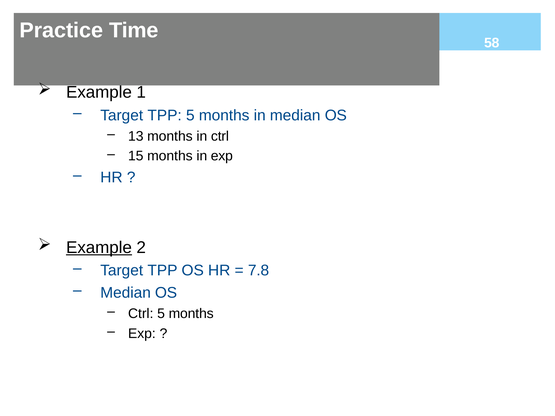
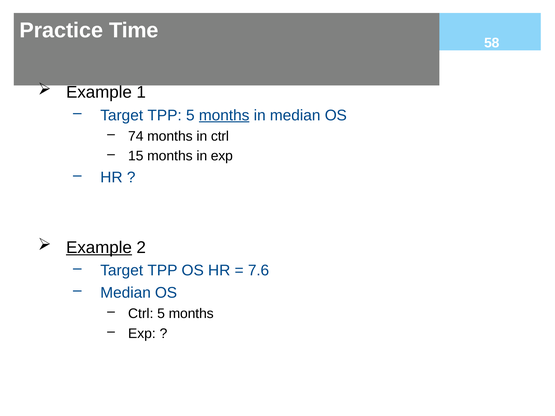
months underline: none -> present (224, 115)
13: 13 -> 74 (136, 136)
7.8: 7.8 -> 7.6 (259, 271)
